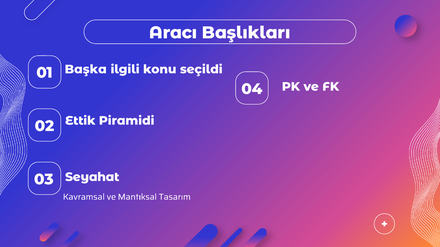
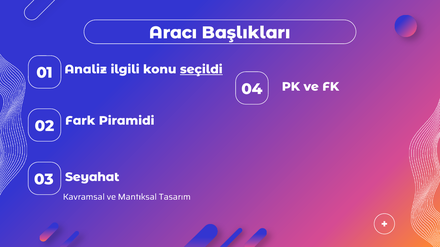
Başka: Başka -> Analiz (86, 70)
seçildi underline: none -> present (201, 70)
Ettik: Ettik -> Fark (80, 121)
